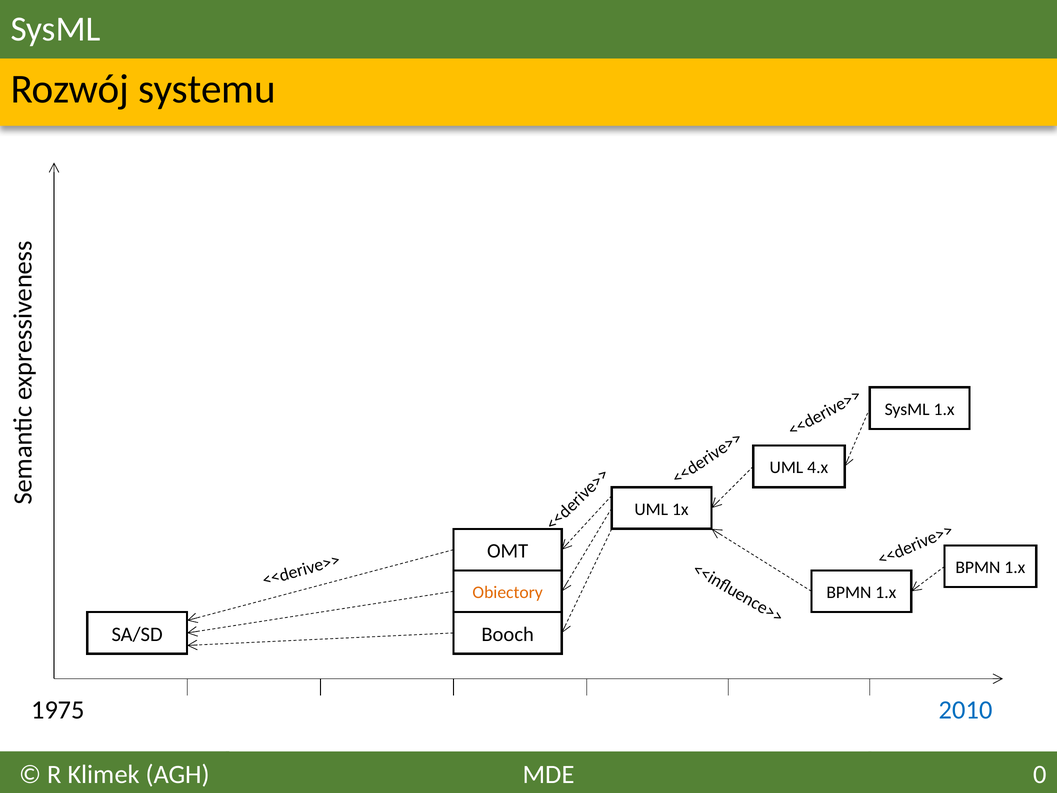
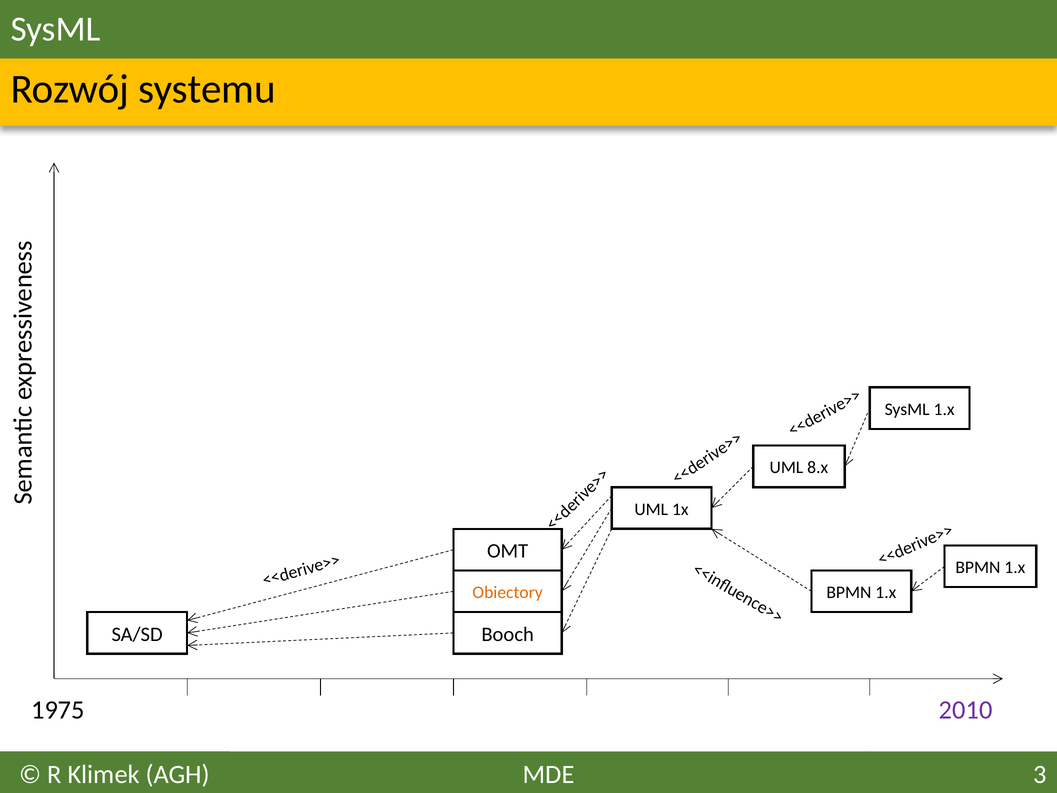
4.x: 4.x -> 8.x (818, 467)
2010 colour: blue -> purple (966, 710)
0: 0 -> 3 (1040, 774)
